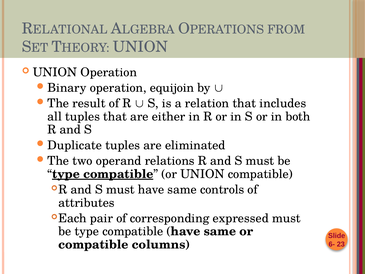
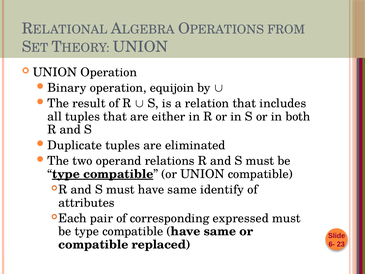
controls: controls -> identify (222, 189)
columns: columns -> replaced (161, 244)
